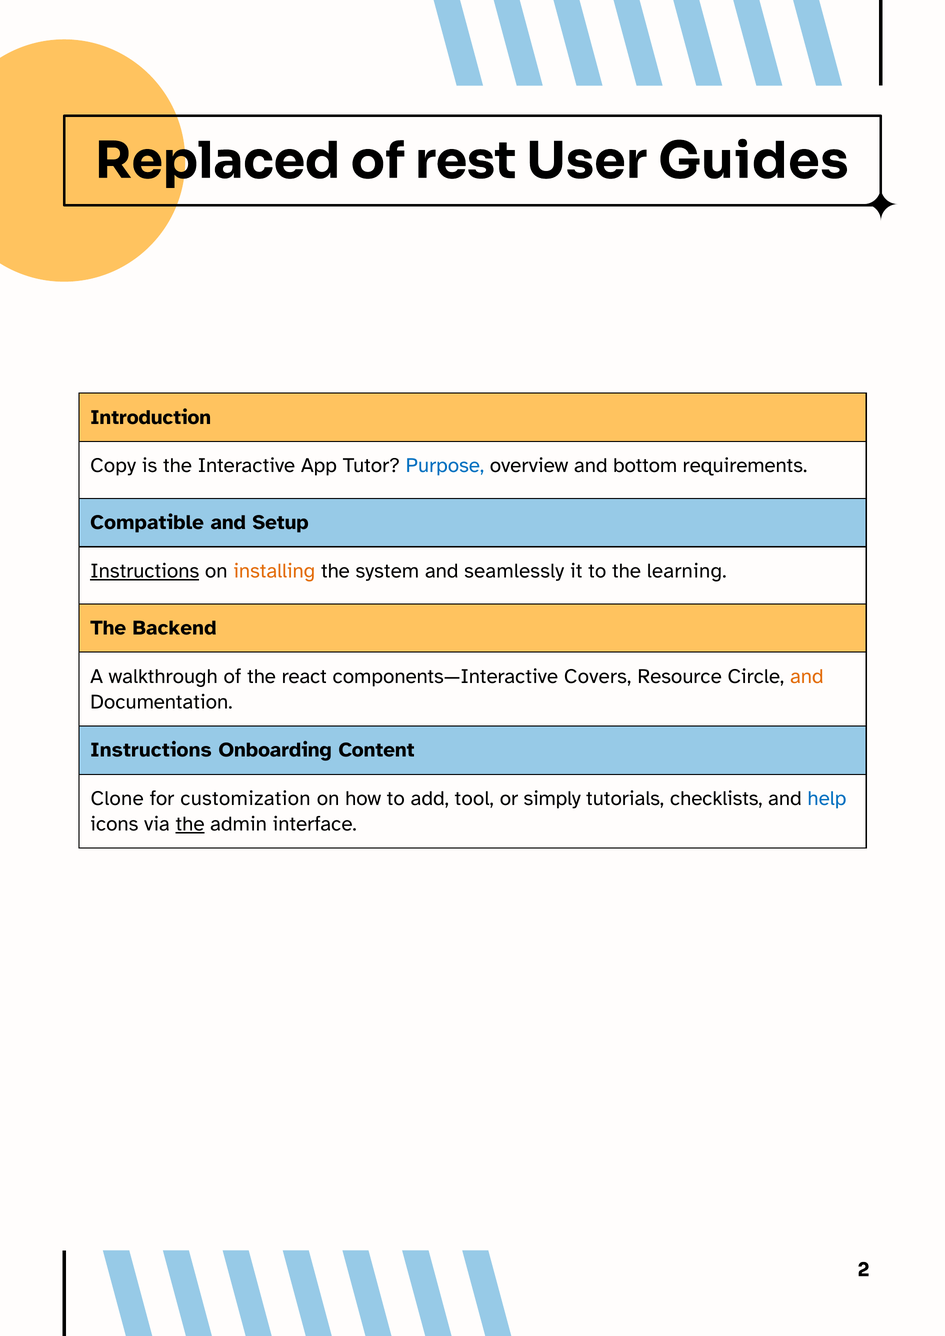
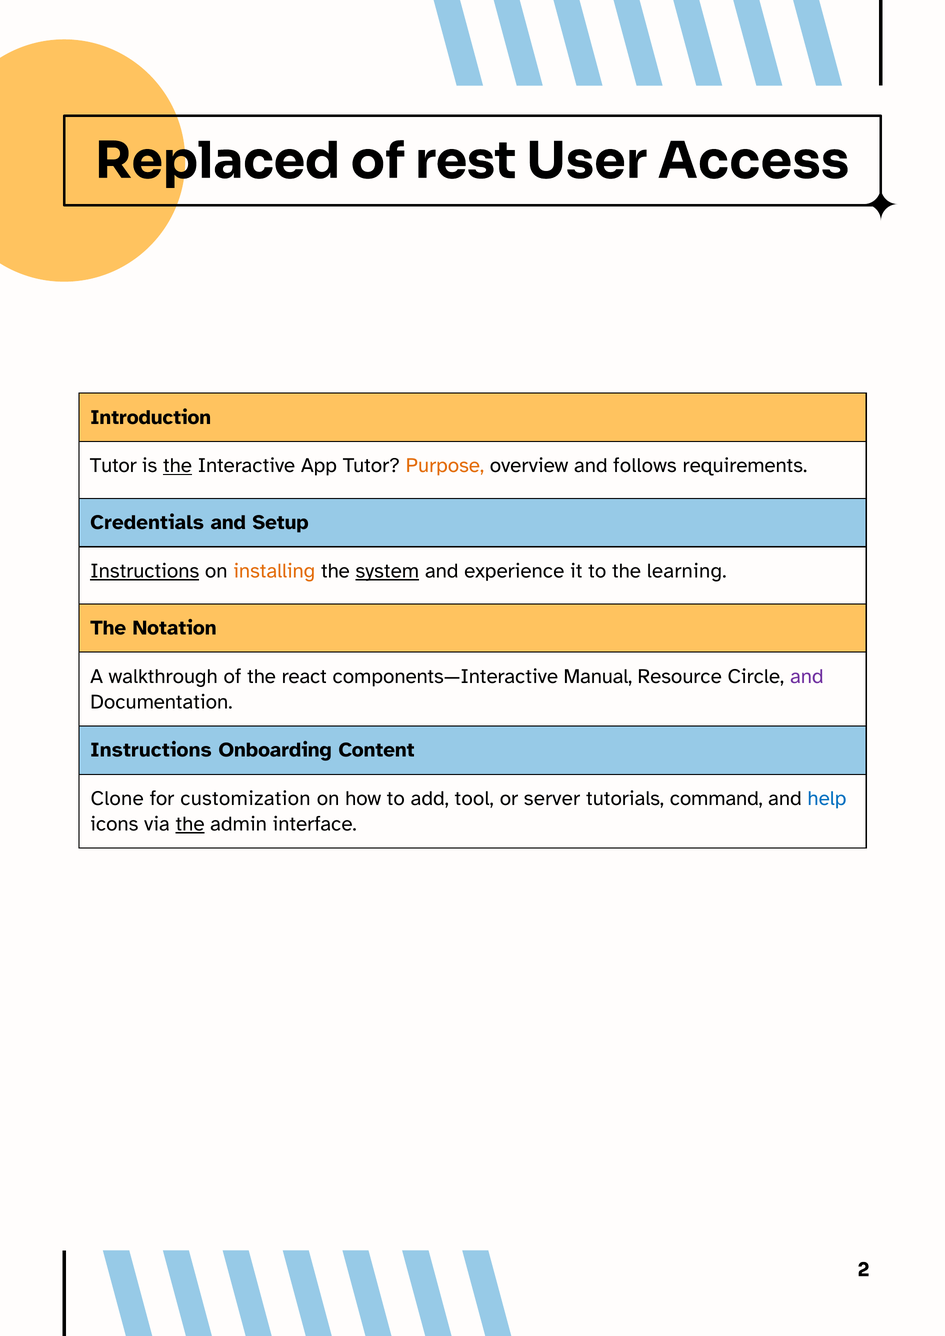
Guides: Guides -> Access (754, 161)
Copy: Copy -> Tutor (113, 466)
the underline: none -> present (177, 466)
Purpose colour: blue -> orange (445, 466)
bottom: bottom -> follows (645, 466)
Compatible: Compatible -> Credentials (147, 523)
system underline: none -> present (387, 571)
seamlessly: seamlessly -> experience (514, 571)
Backend: Backend -> Notation (175, 628)
Covers: Covers -> Manual (598, 677)
and colour: orange -> purple (807, 677)
simply: simply -> server (552, 799)
checklists: checklists -> command (716, 799)
